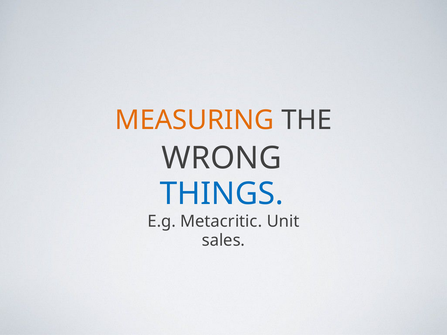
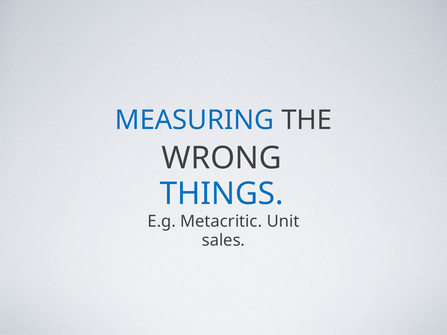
MEASURING colour: orange -> blue (195, 120)
